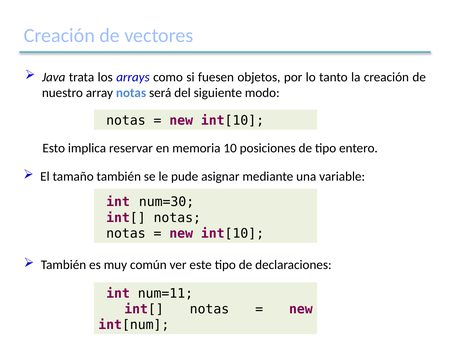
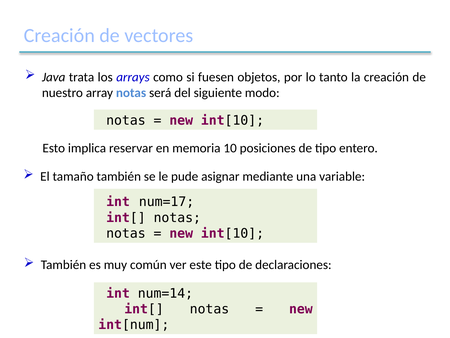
num=30: num=30 -> num=17 (167, 201)
num=11: num=11 -> num=14 (165, 293)
